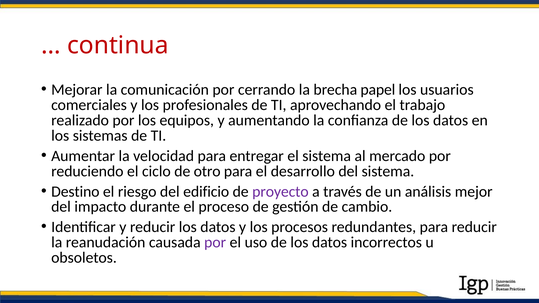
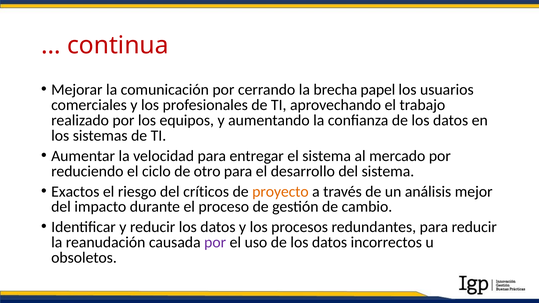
Destino: Destino -> Exactos (75, 192)
edificio: edificio -> críticos (206, 192)
proyecto colour: purple -> orange (280, 192)
